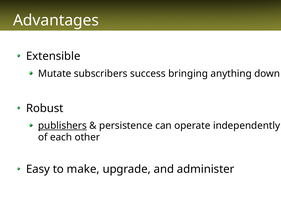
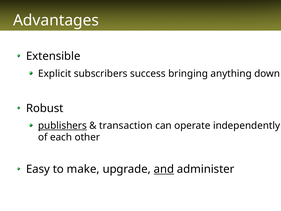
Mutate: Mutate -> Explicit (55, 73)
persistence: persistence -> transaction (126, 126)
and underline: none -> present (164, 169)
